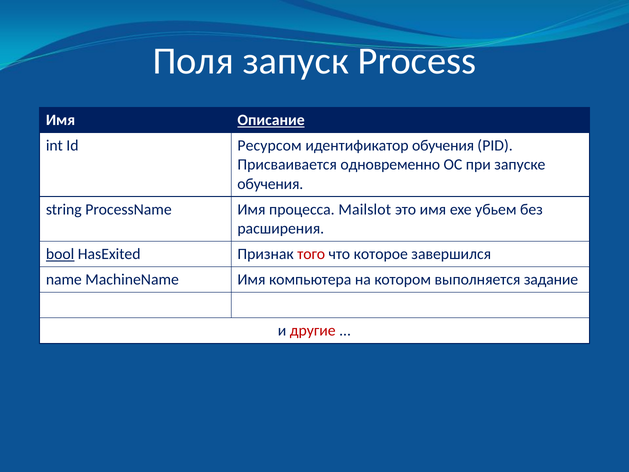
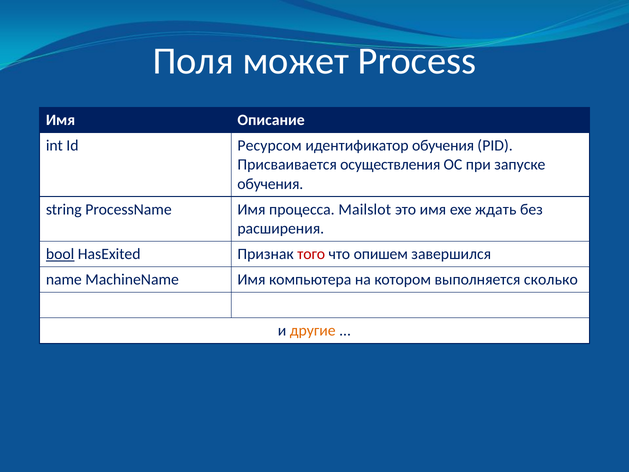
запуск: запуск -> может (296, 61)
Описание underline: present -> none (271, 120)
одновременно: одновременно -> осуществления (390, 165)
убьем: убьем -> ждать (496, 209)
которое: которое -> опишем (381, 254)
задание: задание -> сколько (551, 280)
другие colour: red -> orange (313, 331)
